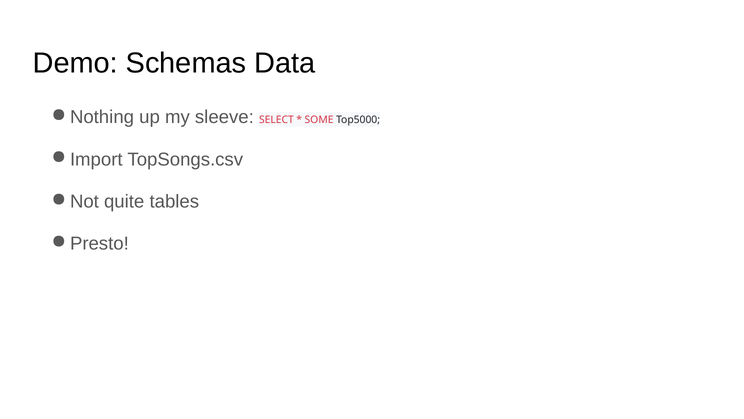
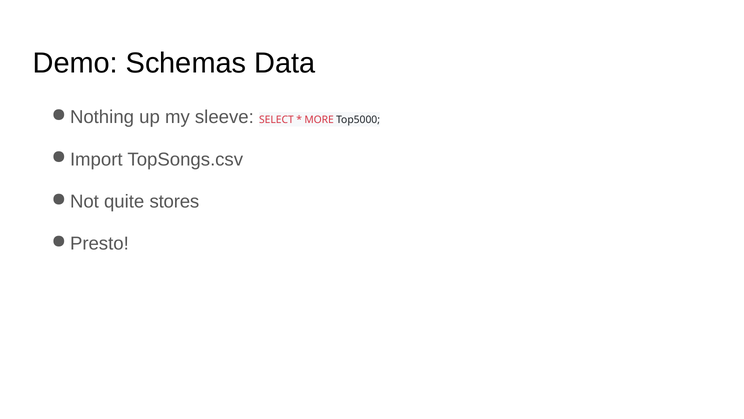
SOME: SOME -> MORE (319, 120)
tables: tables -> stores (174, 201)
